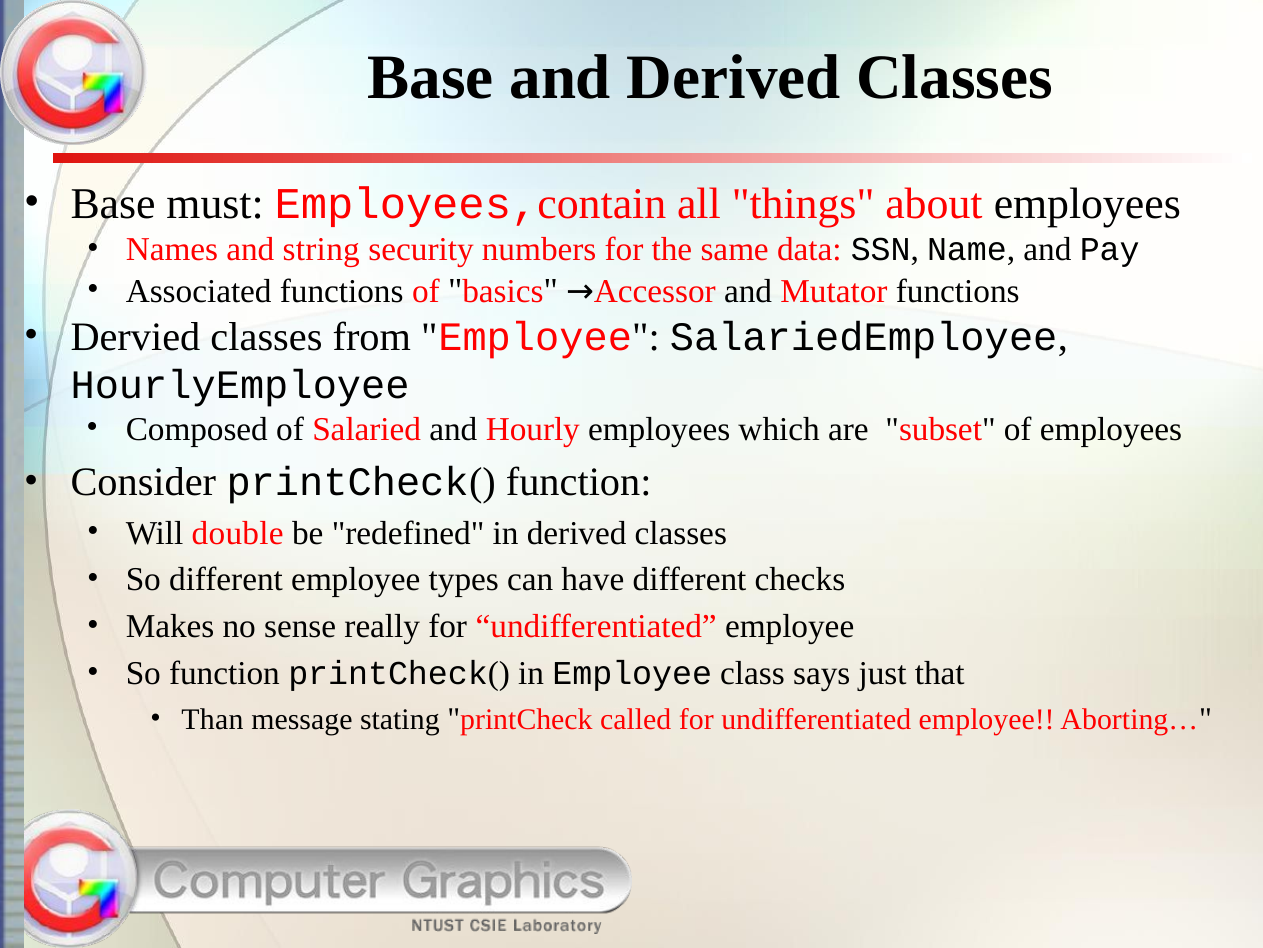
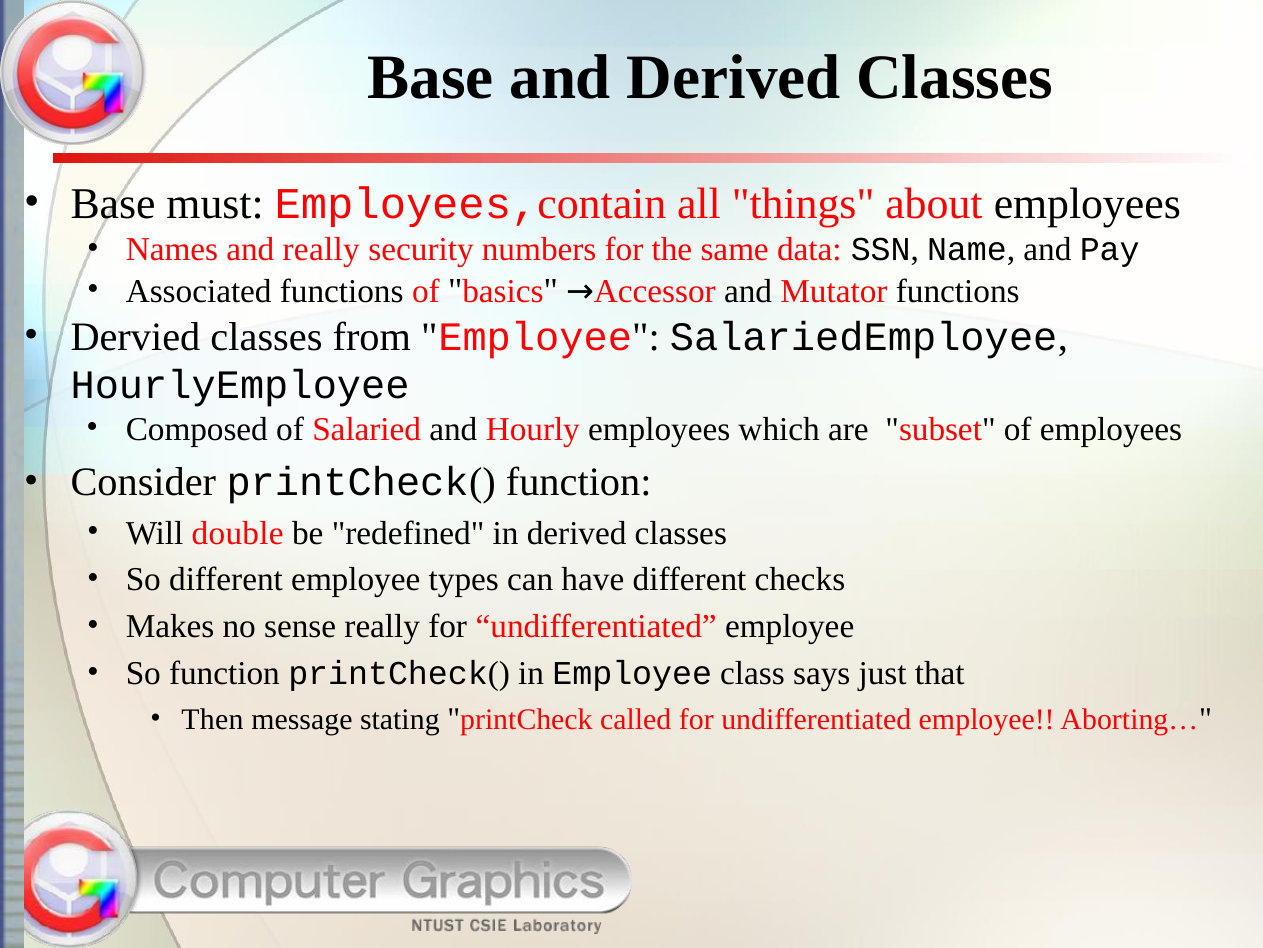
and string: string -> really (321, 250)
Than: Than -> Then (212, 719)
